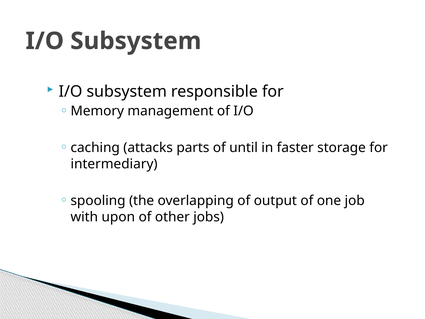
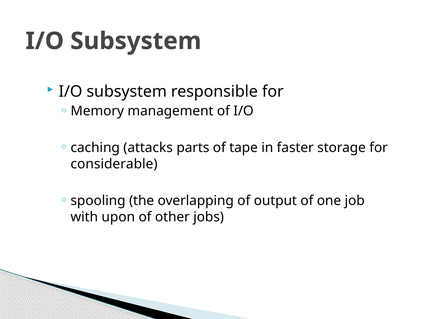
until: until -> tape (244, 148)
intermediary: intermediary -> considerable (114, 164)
